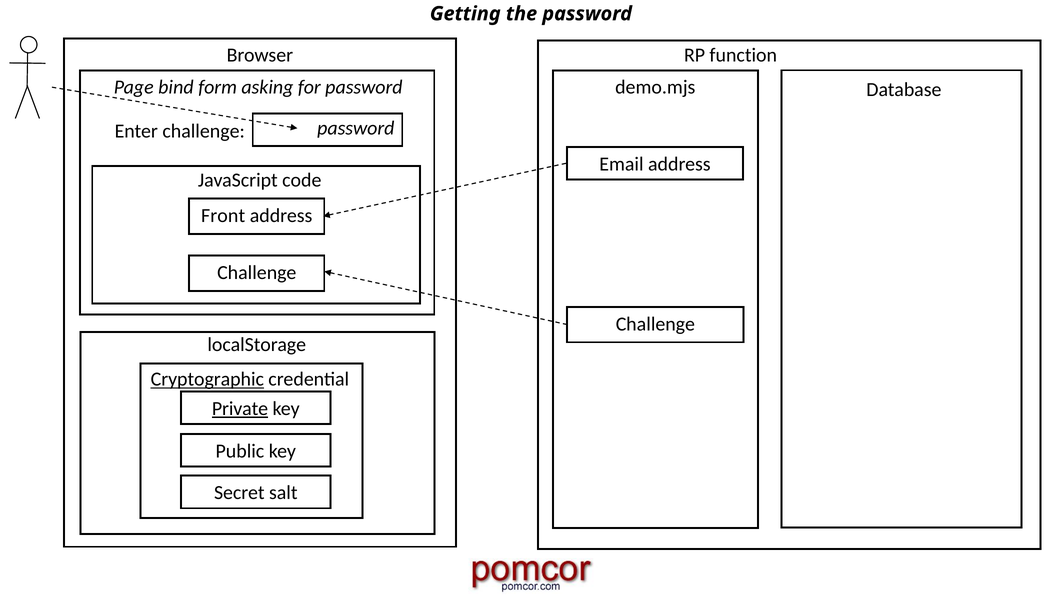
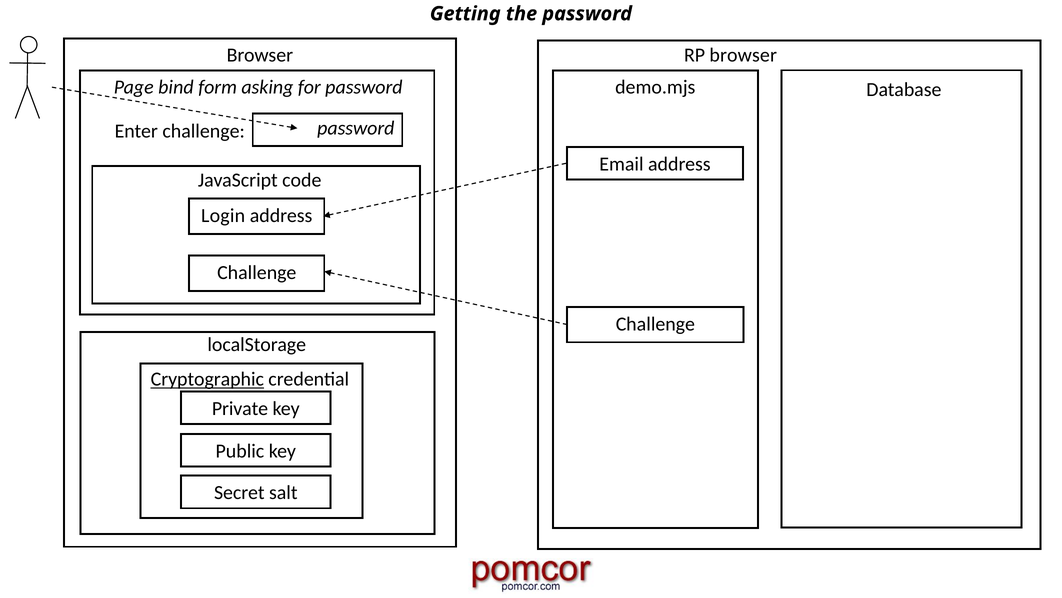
RP function: function -> browser (743, 55)
Front: Front -> Login (223, 216)
Private underline: present -> none (240, 408)
